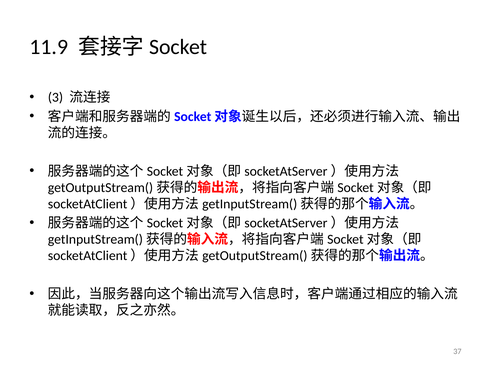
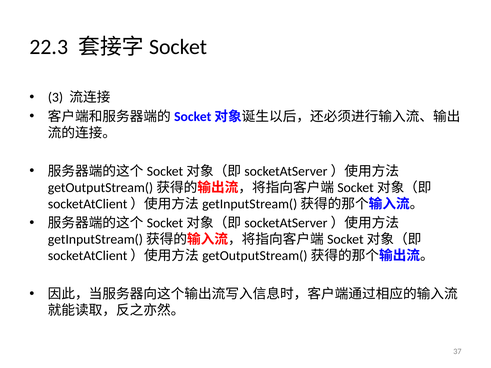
11.9: 11.9 -> 22.3 (49, 47)
